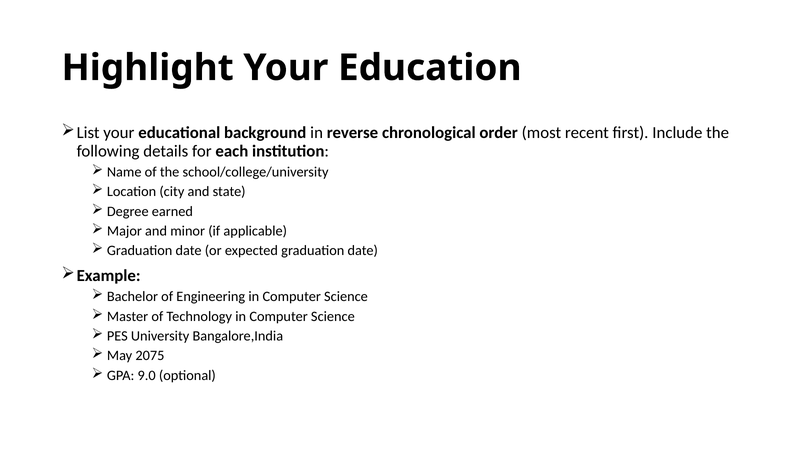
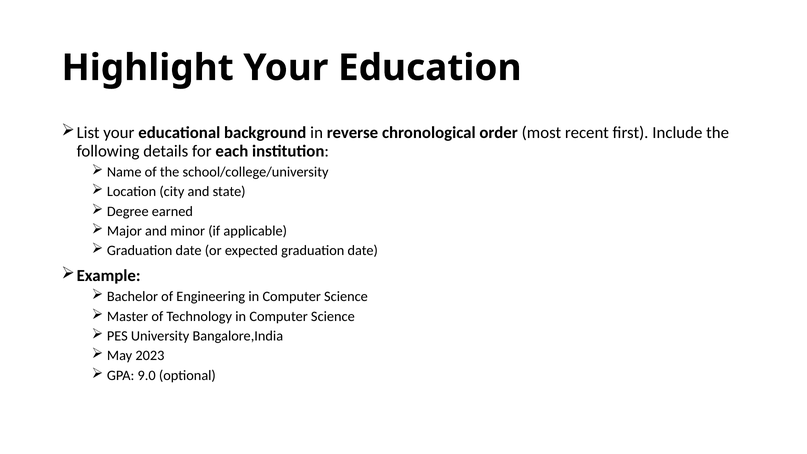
2075: 2075 -> 2023 (150, 356)
